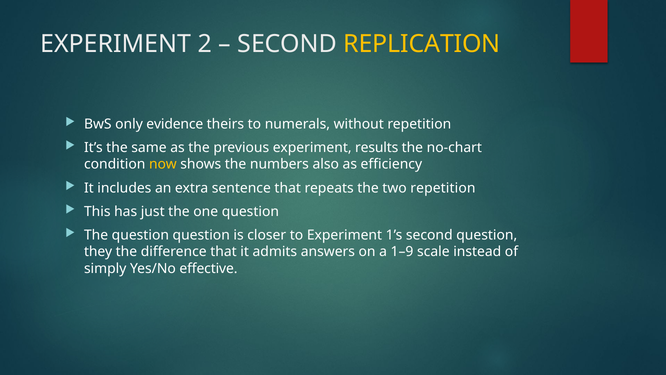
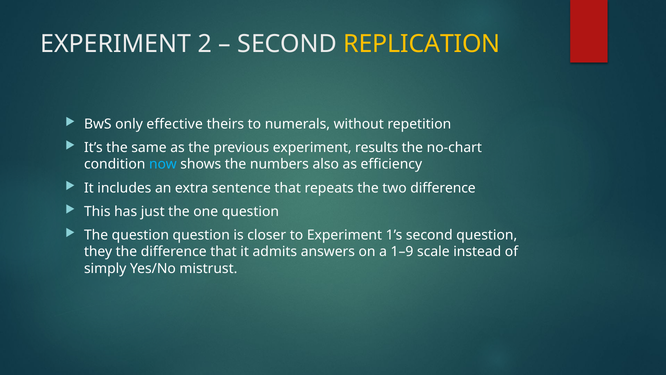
evidence: evidence -> effective (175, 124)
now colour: yellow -> light blue (163, 164)
two repetition: repetition -> difference (443, 188)
effective: effective -> mistrust (208, 268)
